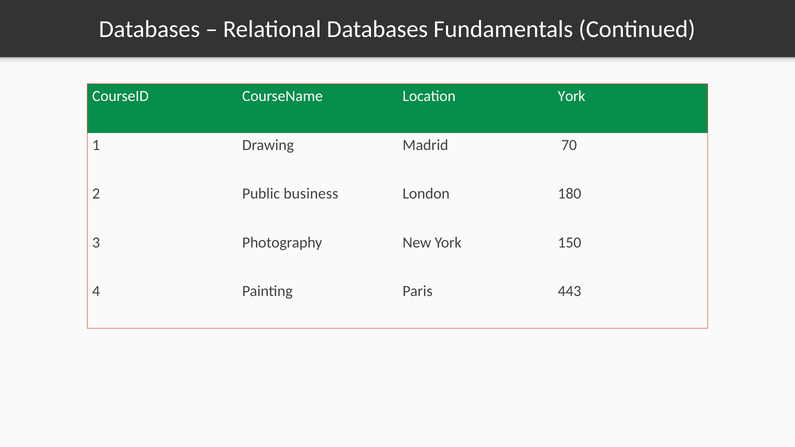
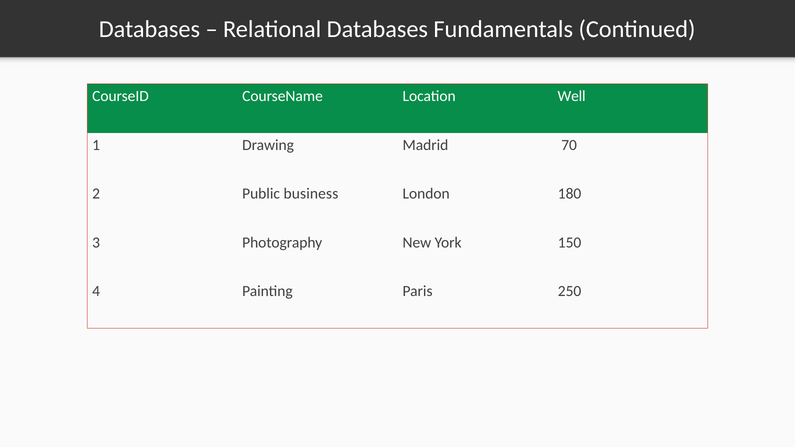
Location York: York -> Well (572, 96)
443: 443 -> 250 (570, 291)
